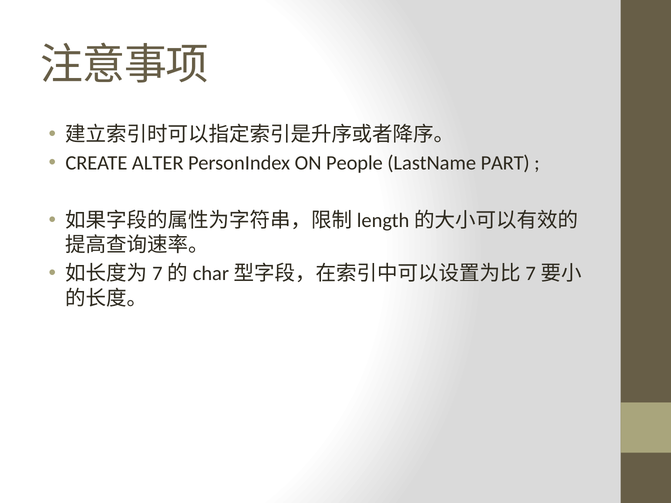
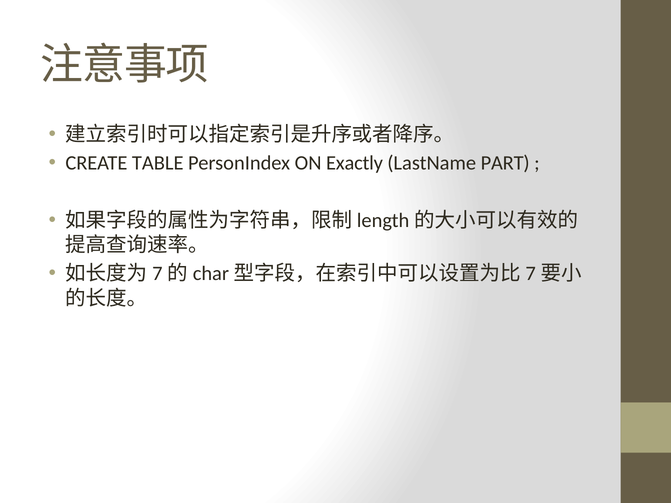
ALTER: ALTER -> TABLE (158, 163)
People: People -> Exactly (355, 163)
